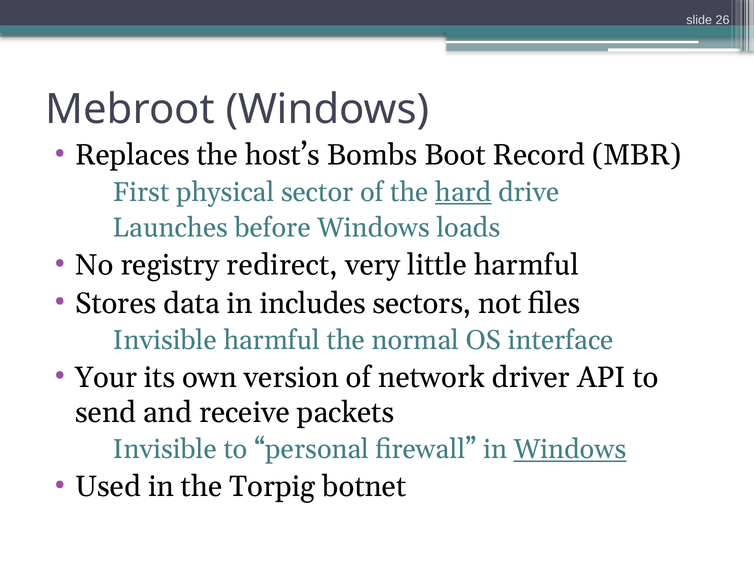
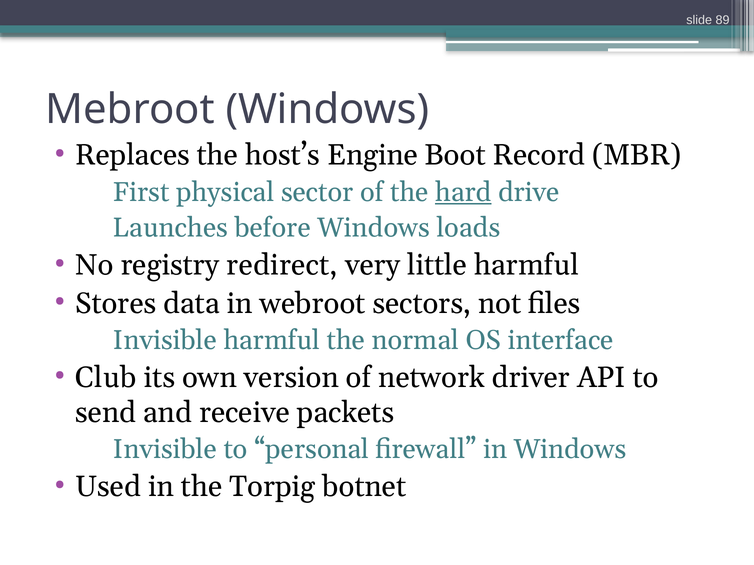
26: 26 -> 89 (723, 20)
Bombs: Bombs -> Engine (372, 155)
includes: includes -> webroot (313, 304)
Your: Your -> Club (106, 378)
Windows underline: present -> none (570, 450)
